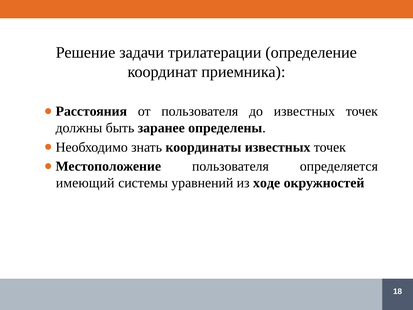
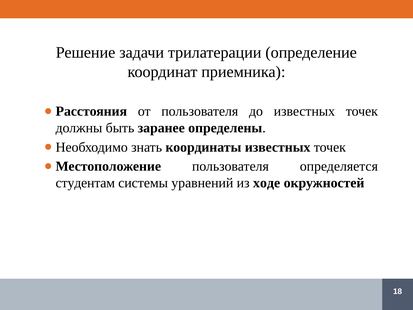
имеющий: имеющий -> студентам (85, 183)
